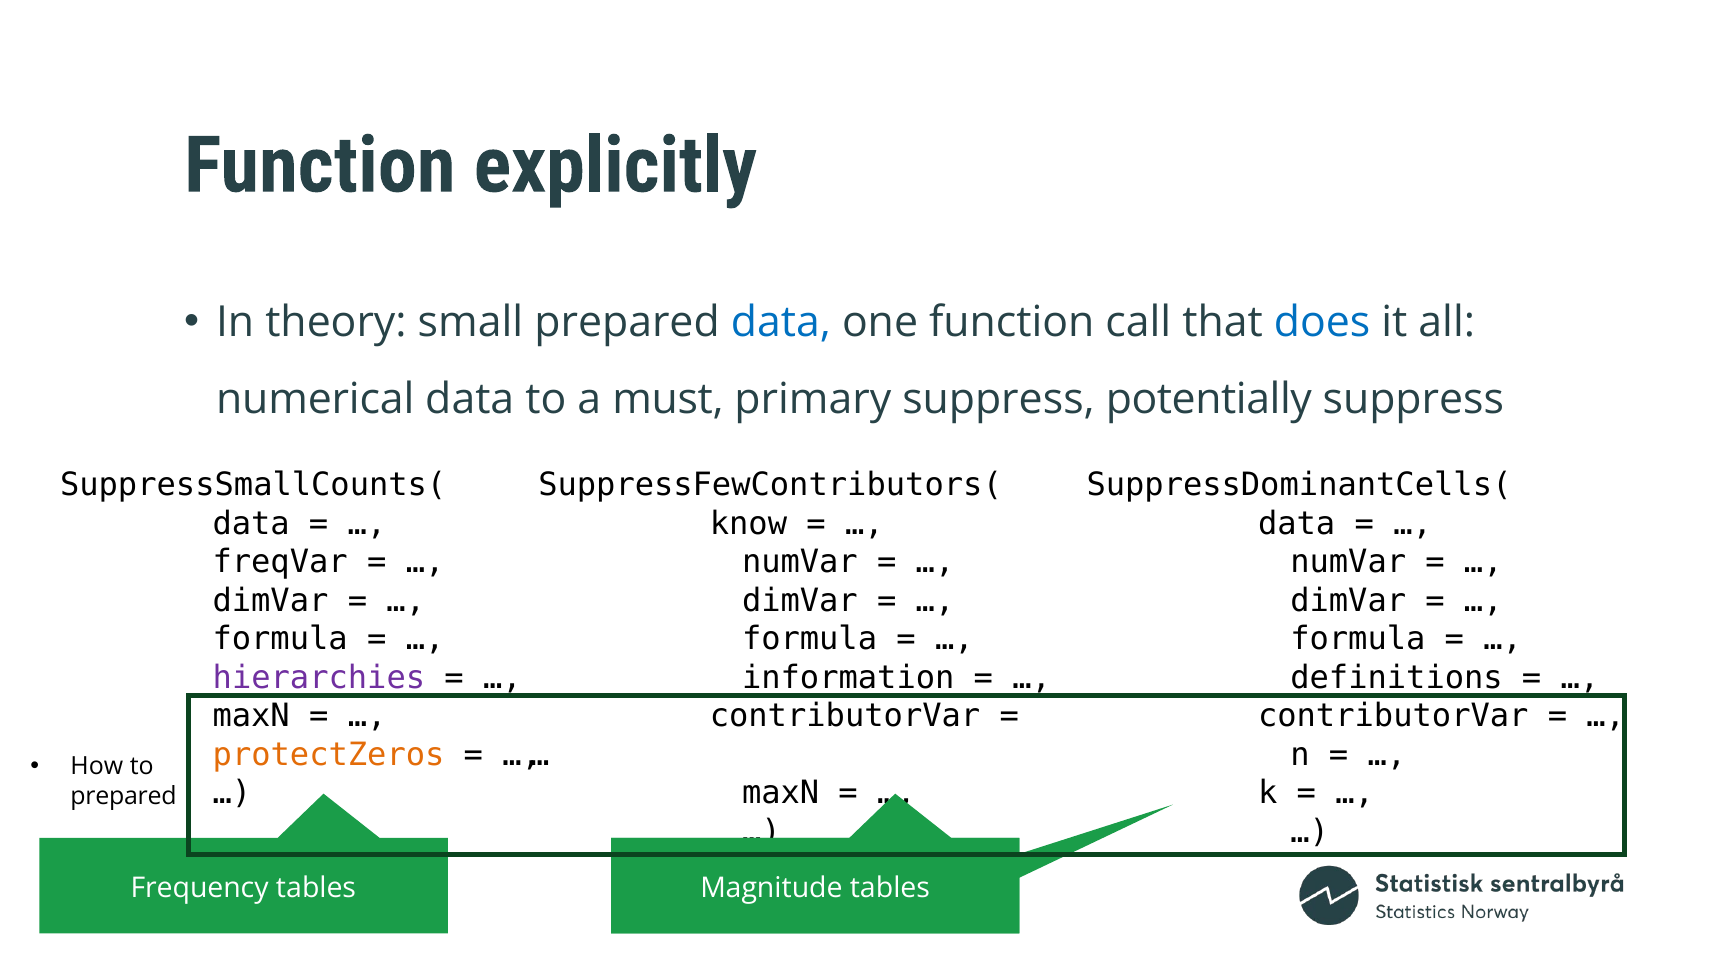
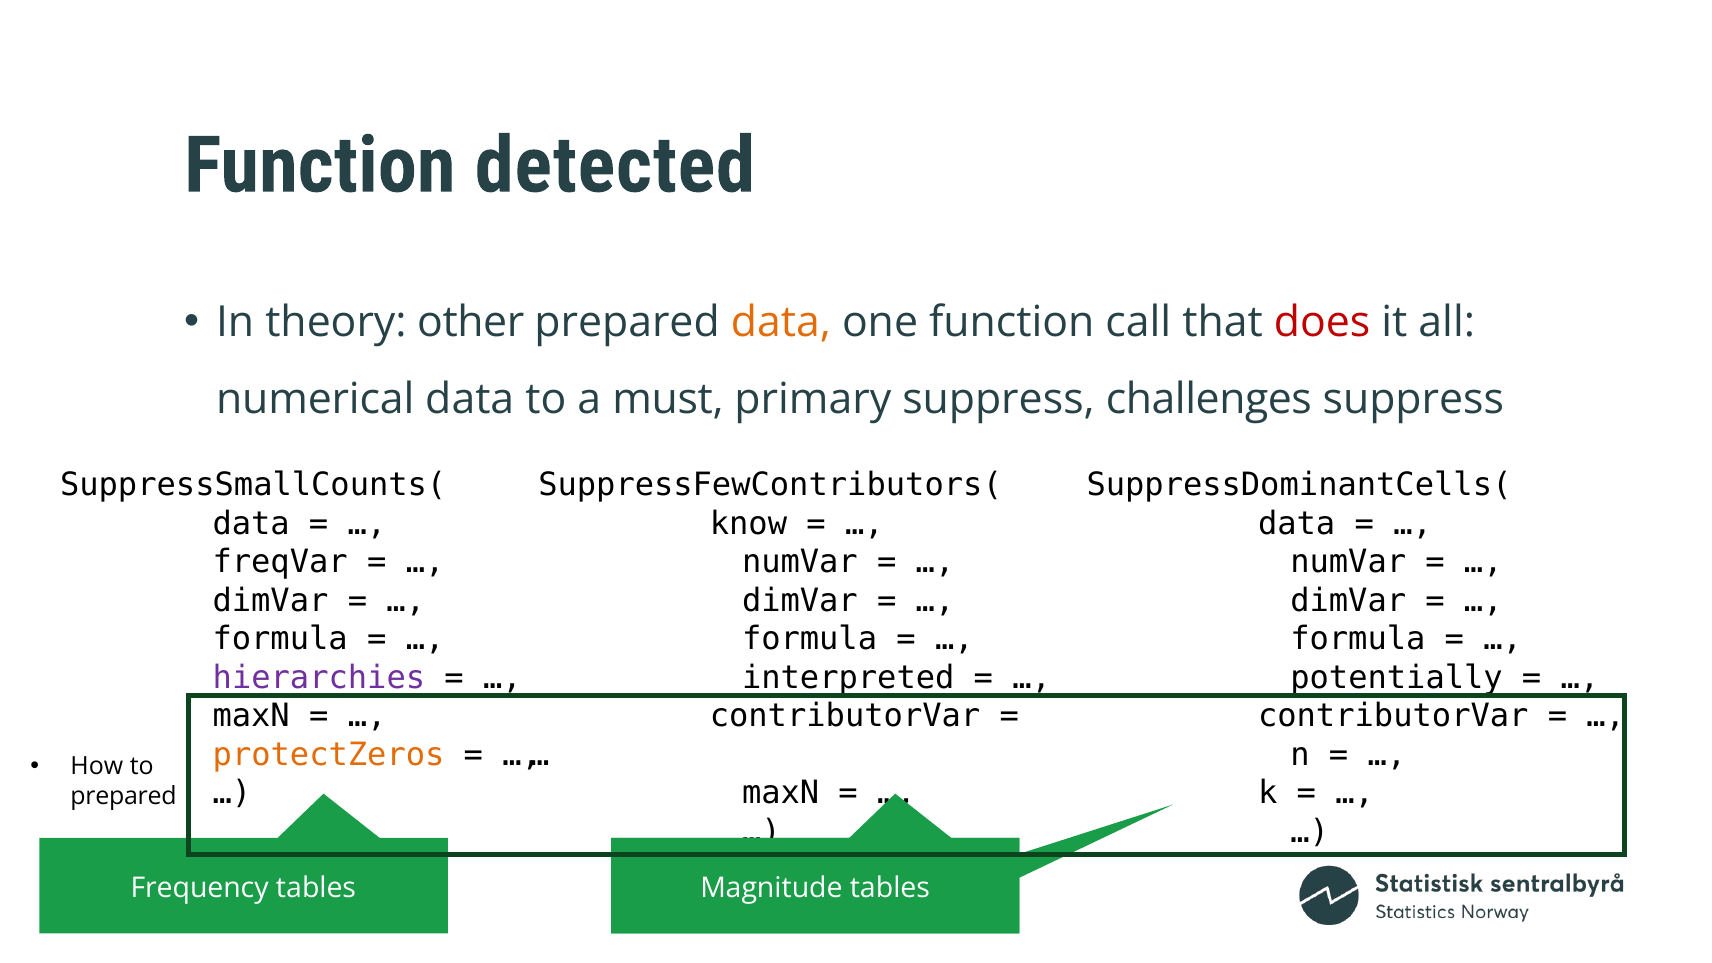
explicitly: explicitly -> detected (615, 166)
small: small -> other (471, 322)
data colour: blue -> orange (781, 322)
does colour: blue -> red (1322, 322)
potentially: potentially -> challenges (1209, 399)
information: information -> interpreted (848, 678)
definitions: definitions -> potentially (1397, 678)
